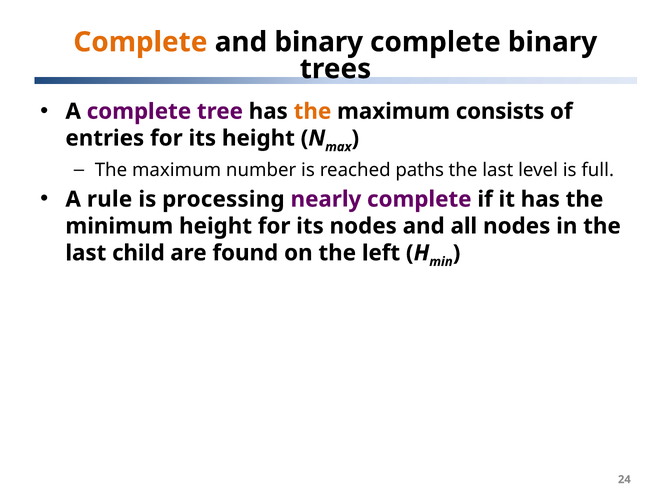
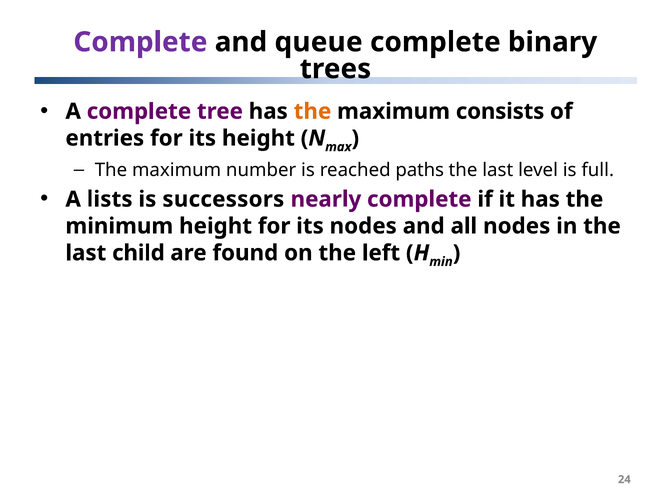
Complete colour: orange -> purple (140, 42)
and binary: binary -> queue (319, 42)
rule: rule -> lists (110, 199)
processing: processing -> successors (223, 199)
